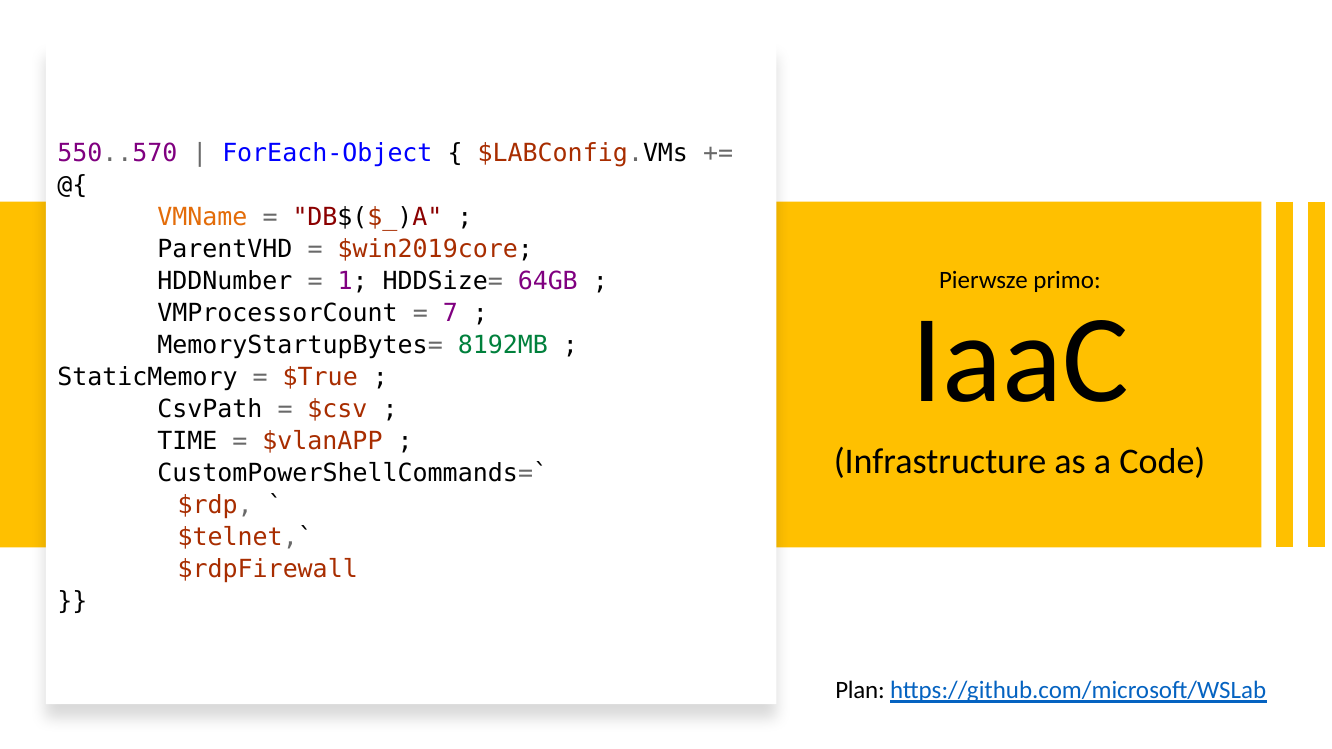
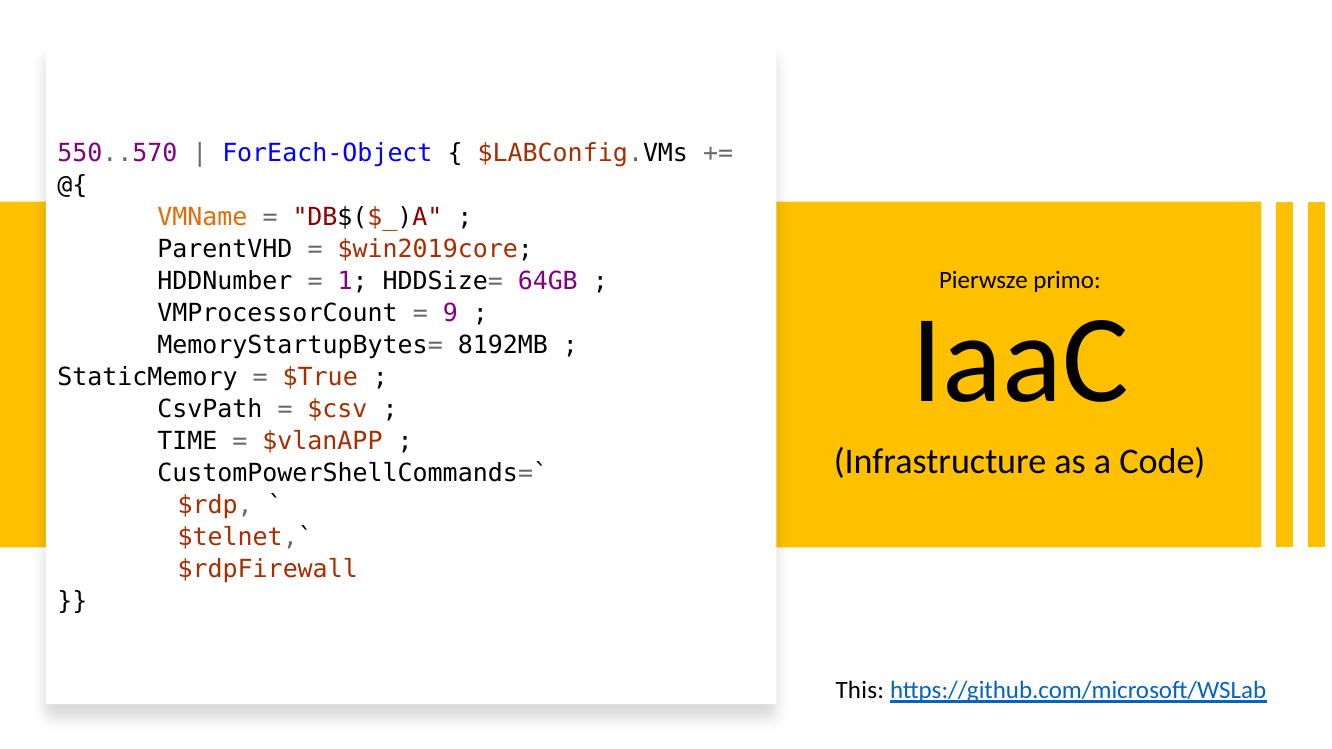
7: 7 -> 9 (450, 313)
8192MB colour: green -> black (503, 345)
Plan: Plan -> This (860, 691)
